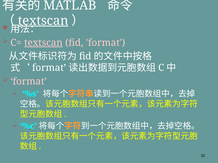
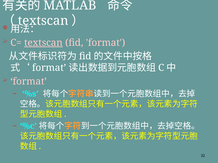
textscan underline: present -> none (43, 21)
